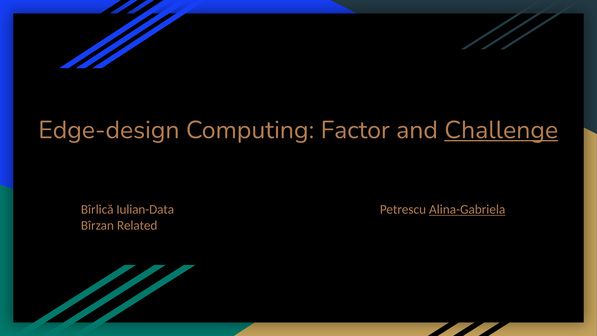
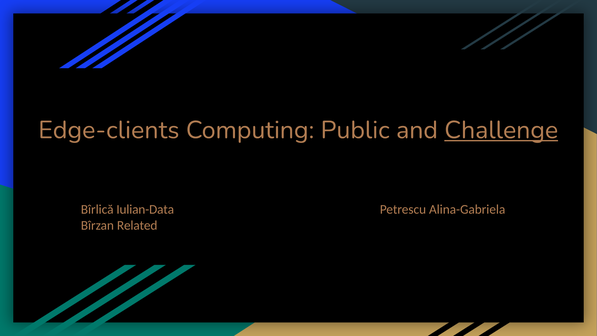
Edge-design: Edge-design -> Edge-clients (109, 130)
Factor: Factor -> Public (355, 130)
Alina-Gabriela underline: present -> none (467, 210)
